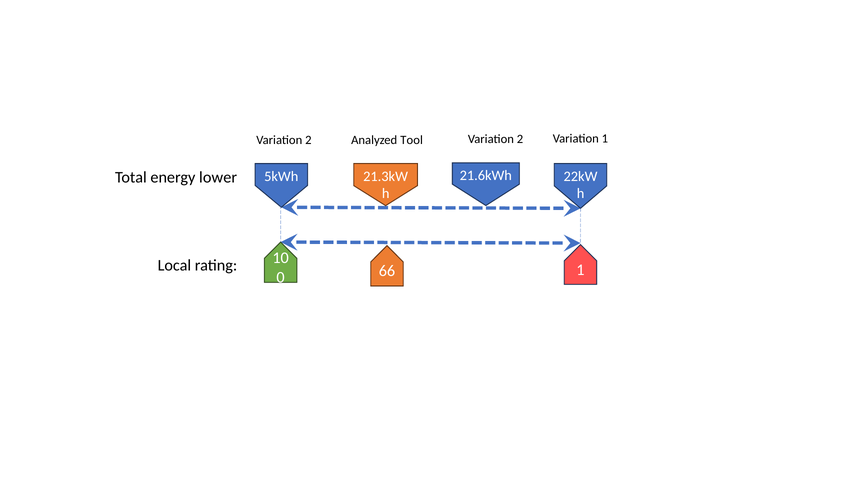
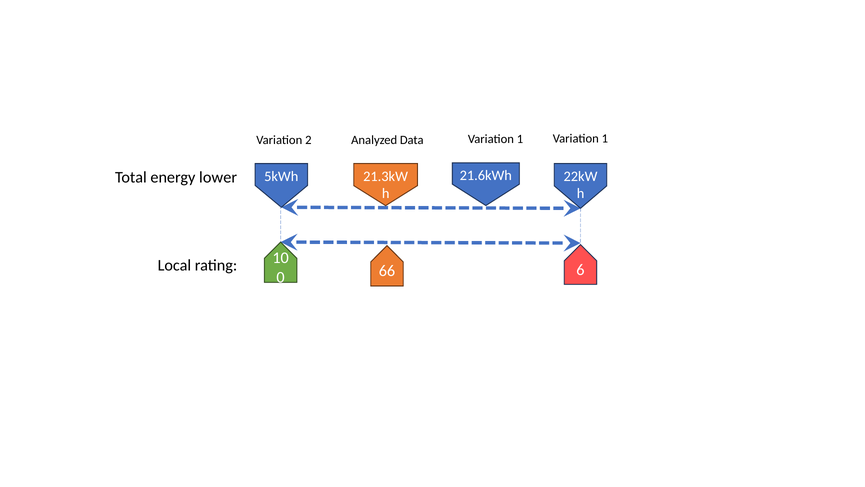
Tool: Tool -> Data (412, 140)
2: 2 -> 1 (520, 139)
0 1: 1 -> 6 (580, 269)
